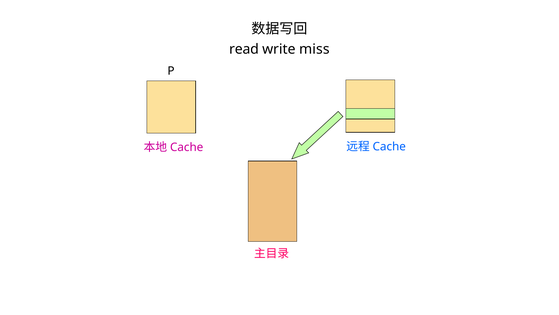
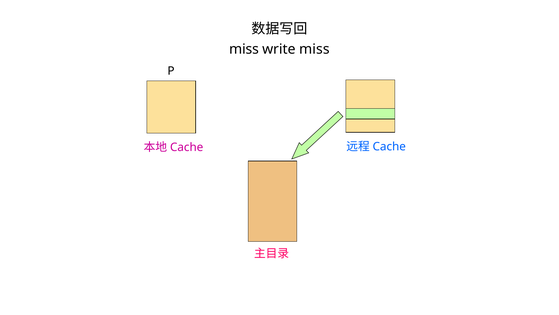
read: read -> miss (244, 49)
